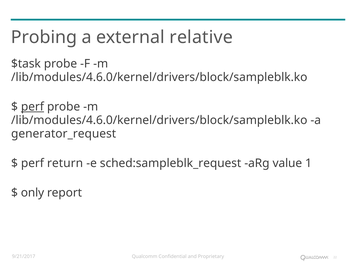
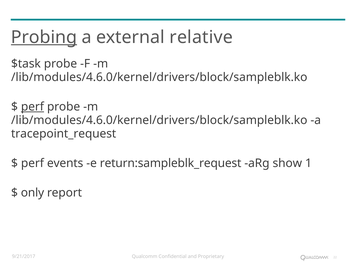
Probing underline: none -> present (44, 37)
generator_request: generator_request -> tracepoint_request (64, 134)
return: return -> events (65, 163)
sched:sampleblk_request: sched:sampleblk_request -> return:sampleblk_request (171, 163)
value: value -> show (287, 163)
